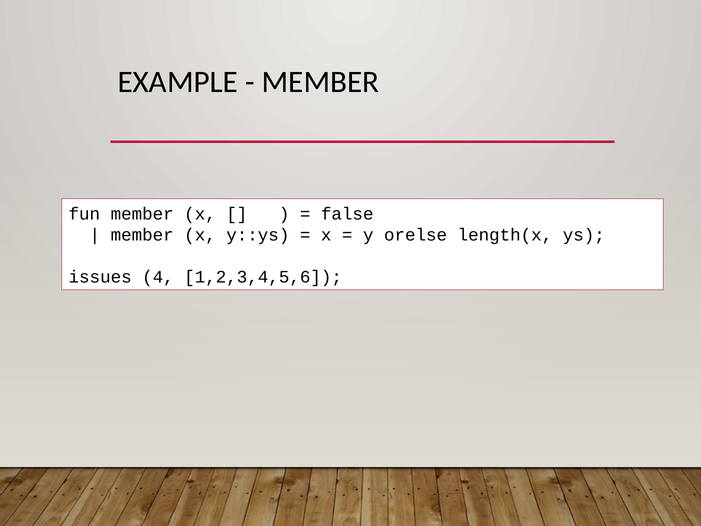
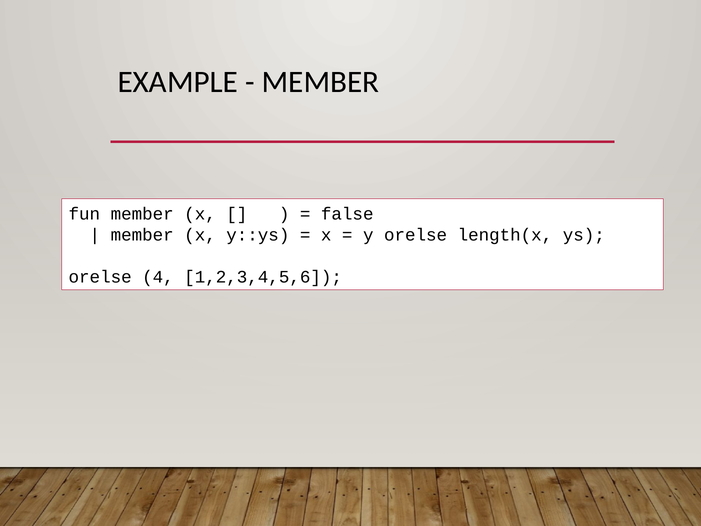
issues: issues -> orelse (100, 277)
